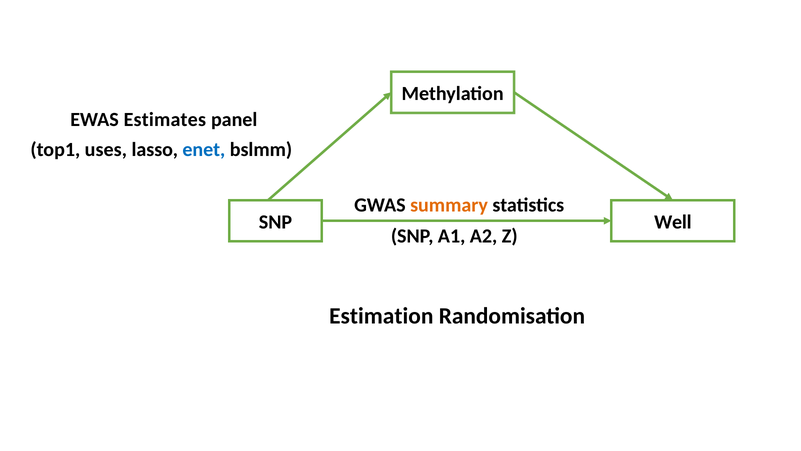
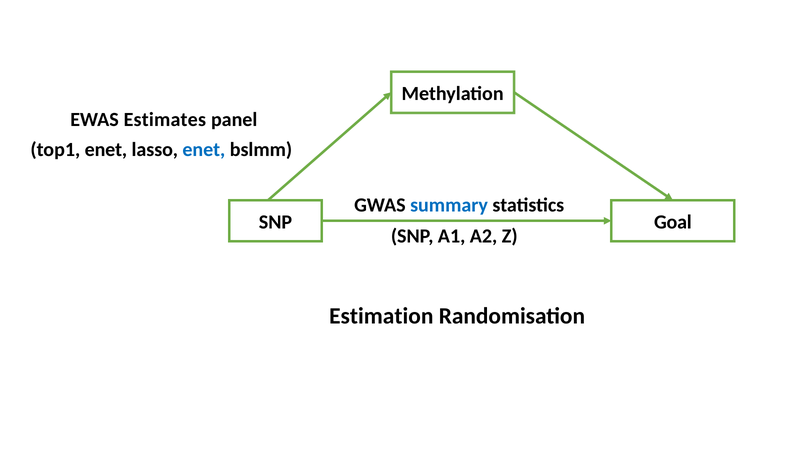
top1 uses: uses -> enet (106, 150)
summary colour: orange -> blue (449, 205)
Well: Well -> Goal (673, 222)
